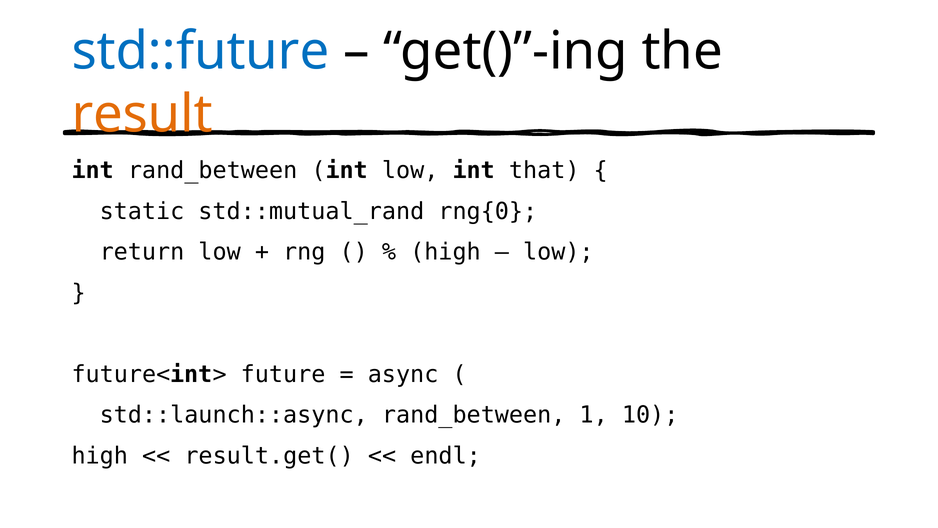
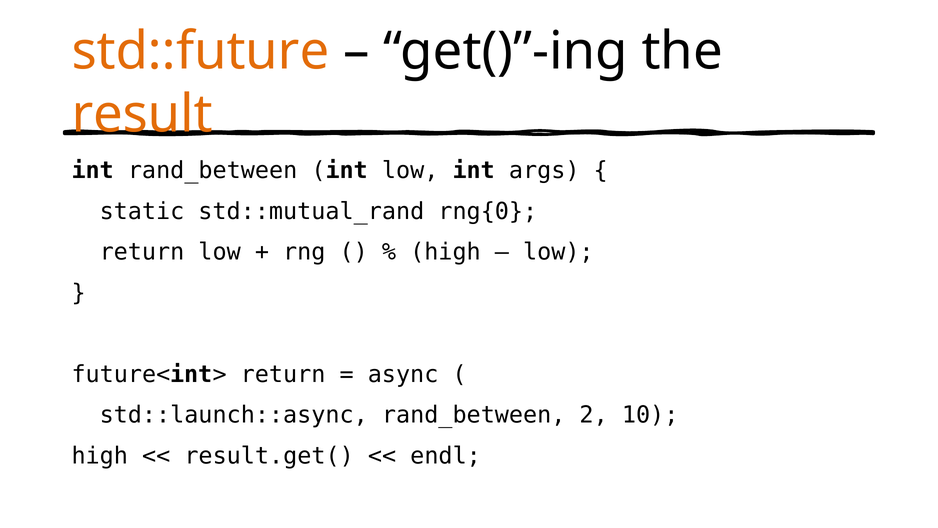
std::future colour: blue -> orange (200, 51)
that: that -> args (544, 170)
future<int> future: future -> return (283, 374)
1: 1 -> 2 (594, 415)
